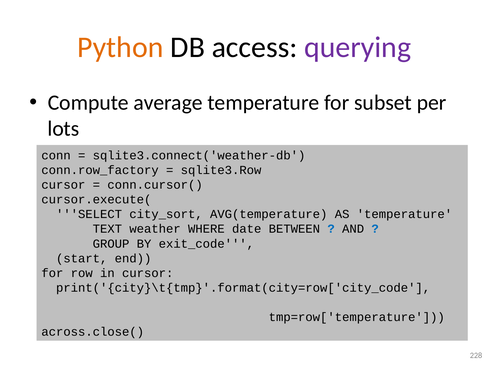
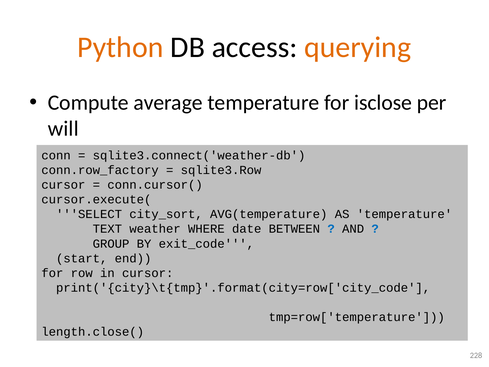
querying colour: purple -> orange (358, 47)
subset: subset -> isclose (383, 103)
lots: lots -> will (63, 129)
across.close(: across.close( -> length.close( (93, 331)
